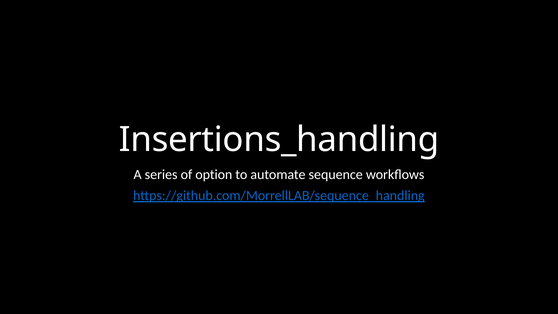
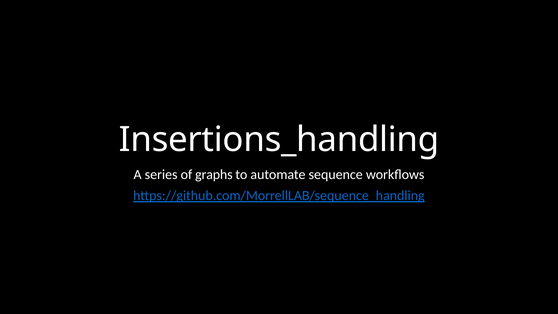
option: option -> graphs (214, 174)
